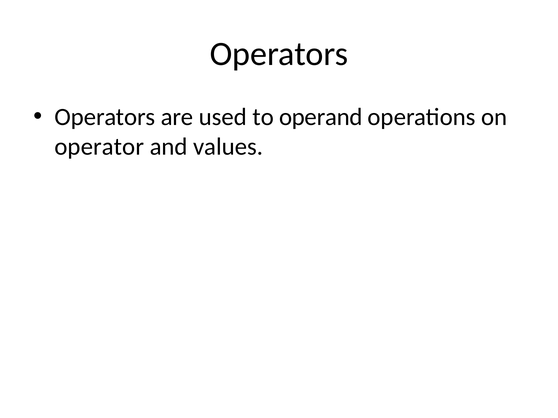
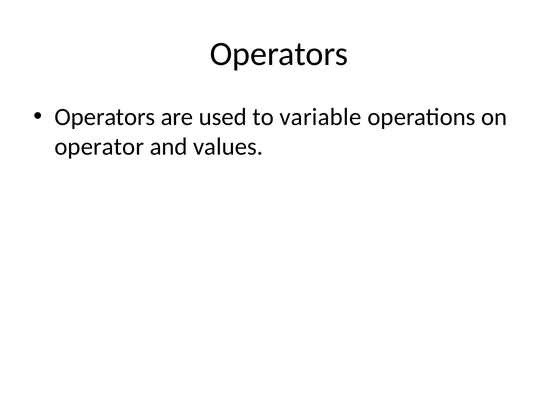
operand: operand -> variable (321, 117)
